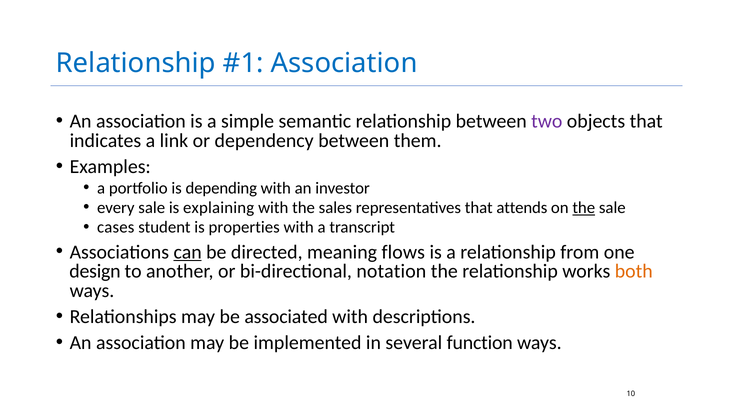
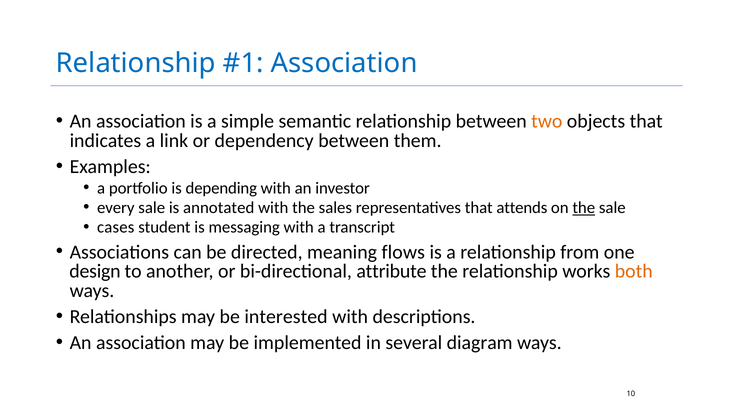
two colour: purple -> orange (547, 121)
explaining: explaining -> annotated (219, 208)
properties: properties -> messaging (244, 228)
can underline: present -> none (188, 252)
notation: notation -> attribute (391, 271)
associated: associated -> interested (286, 317)
function: function -> diagram (480, 343)
